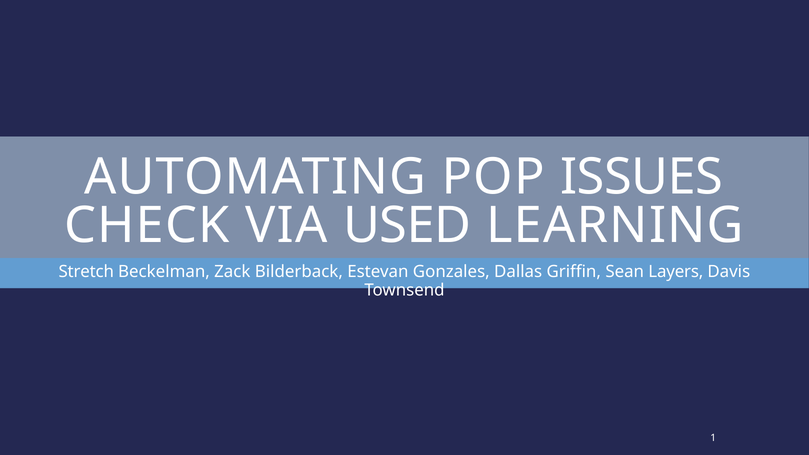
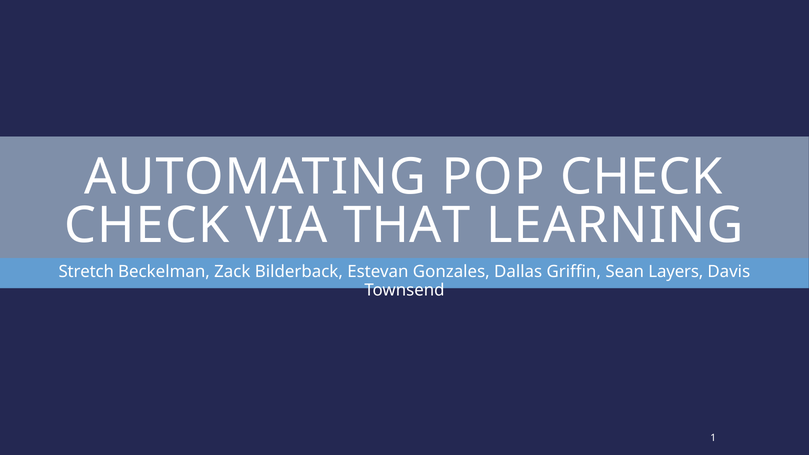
POP ISSUES: ISSUES -> CHECK (641, 177)
USED: USED -> THAT (407, 225)
